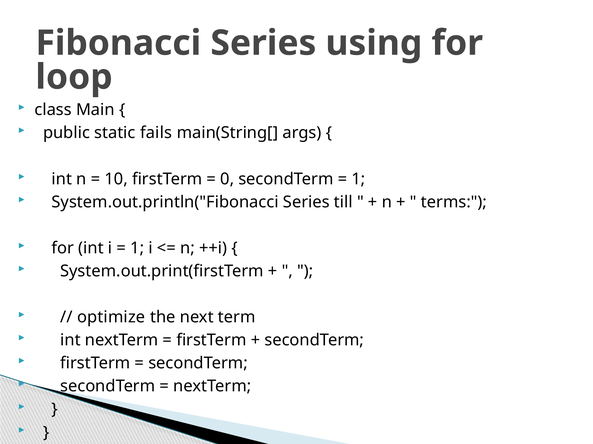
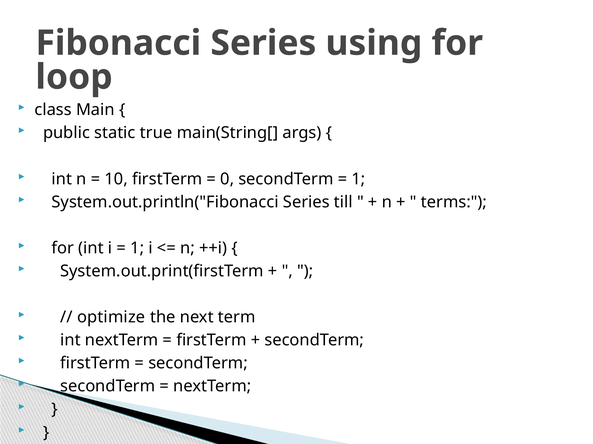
fails: fails -> true (156, 133)
